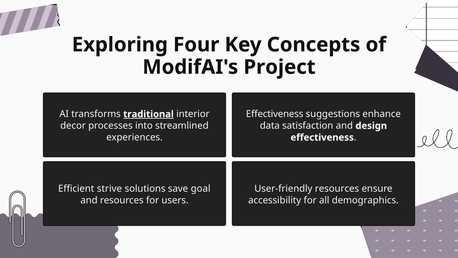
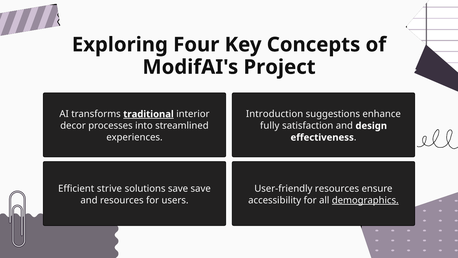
Effectiveness: Effectiveness -> Introduction (275, 114)
data: data -> fully (270, 126)
save goal: goal -> save (201, 188)
demographics underline: none -> present (365, 200)
